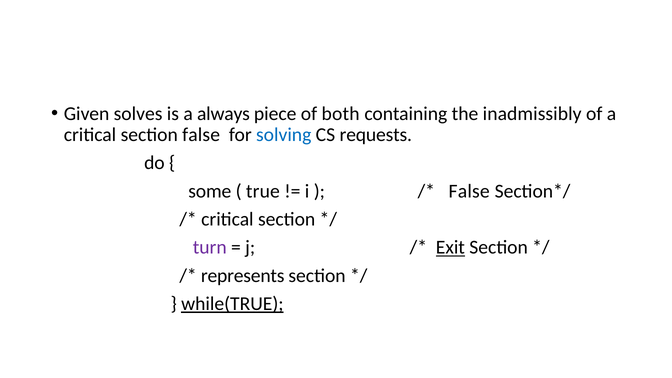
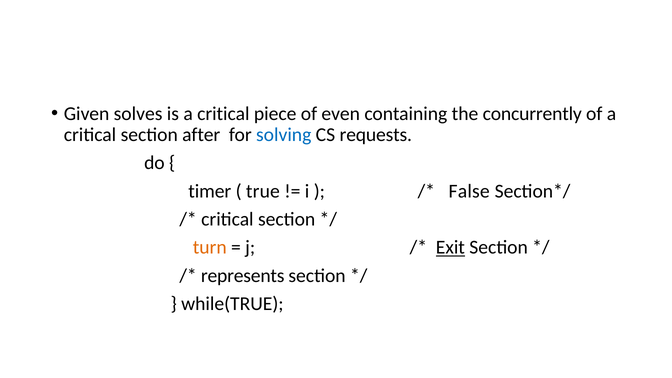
is a always: always -> critical (223, 114)
both: both -> even (341, 114)
inadmissibly: inadmissibly -> concurrently (532, 114)
section false: false -> after (201, 135)
some: some -> timer (210, 191)
turn colour: purple -> orange (210, 247)
while(TRUE underline: present -> none (232, 304)
